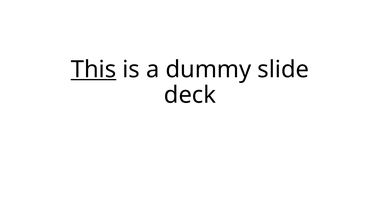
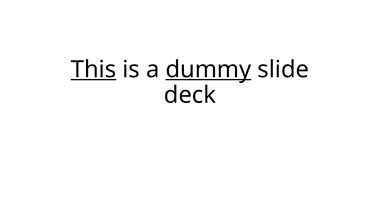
dummy underline: none -> present (208, 69)
